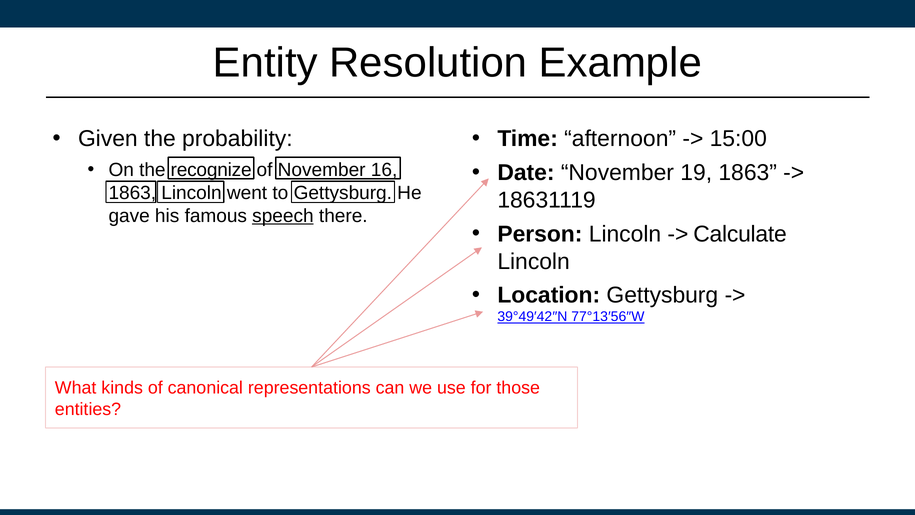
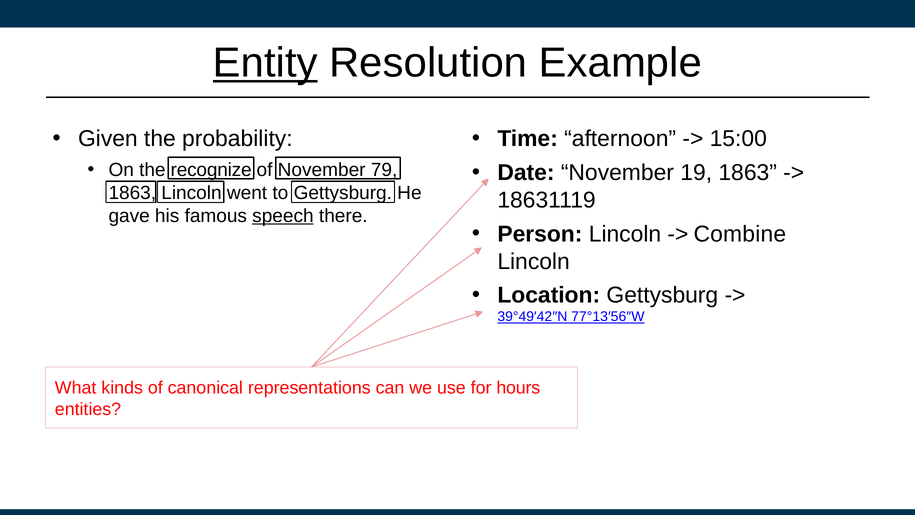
Entity underline: none -> present (265, 63)
16: 16 -> 79 (384, 170)
Calculate: Calculate -> Combine (740, 234)
those: those -> hours (518, 388)
